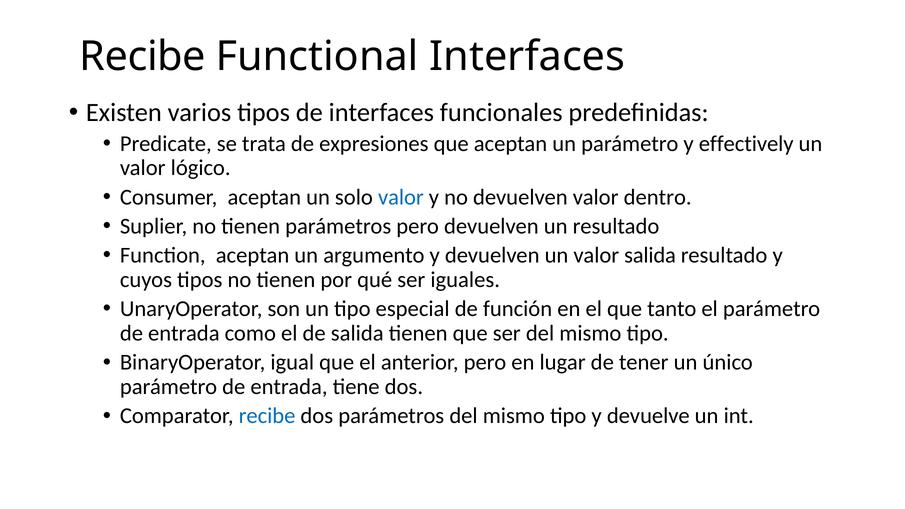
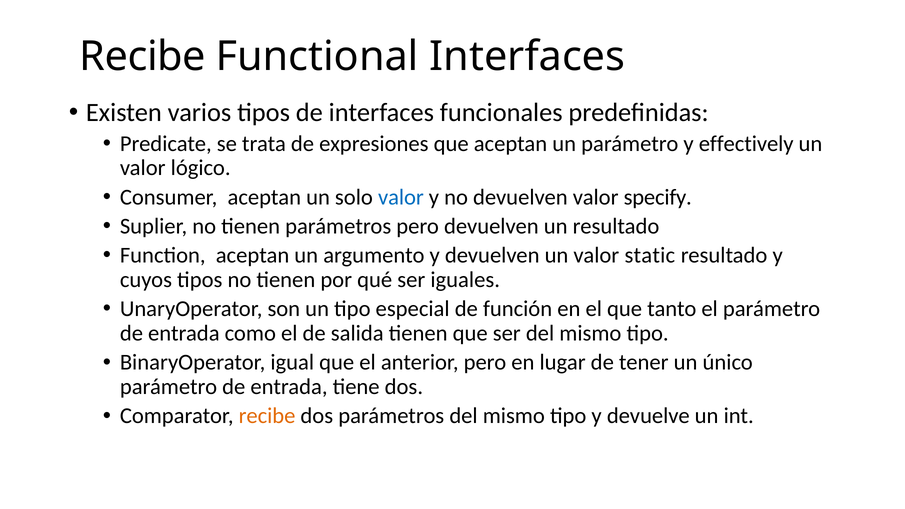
dentro: dentro -> specify (658, 197)
valor salida: salida -> static (650, 255)
recibe colour: blue -> orange (267, 416)
